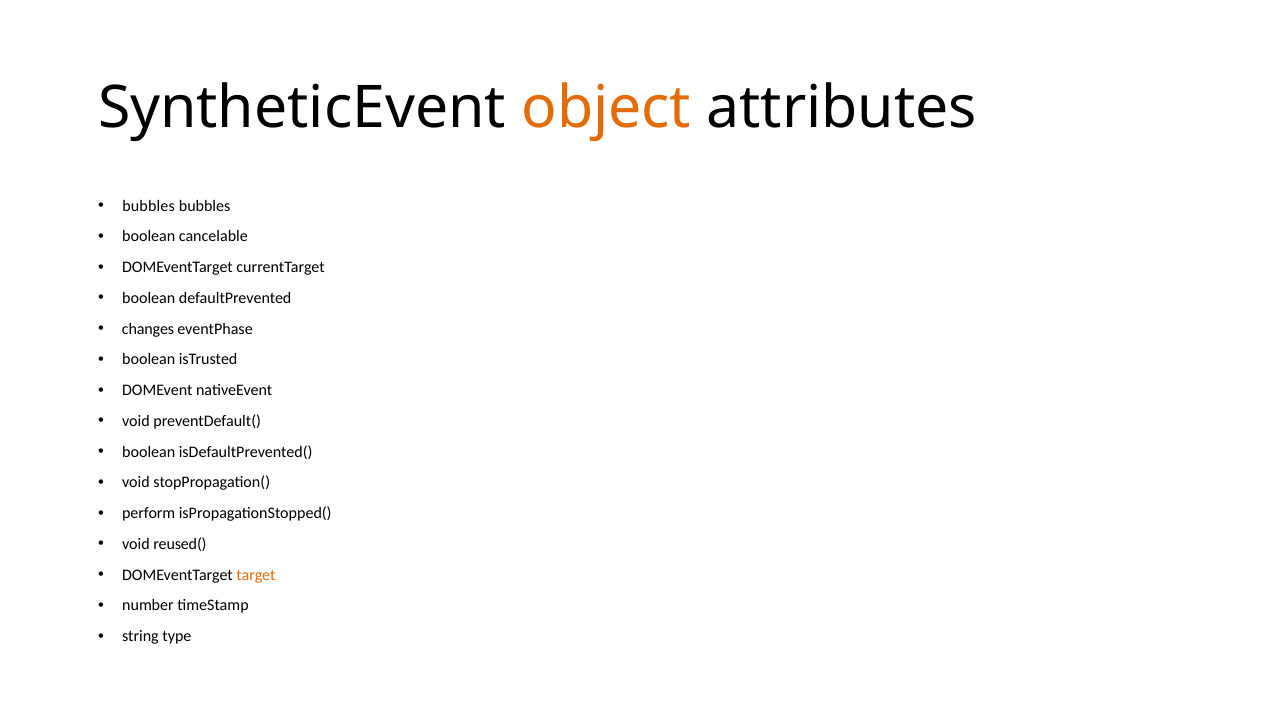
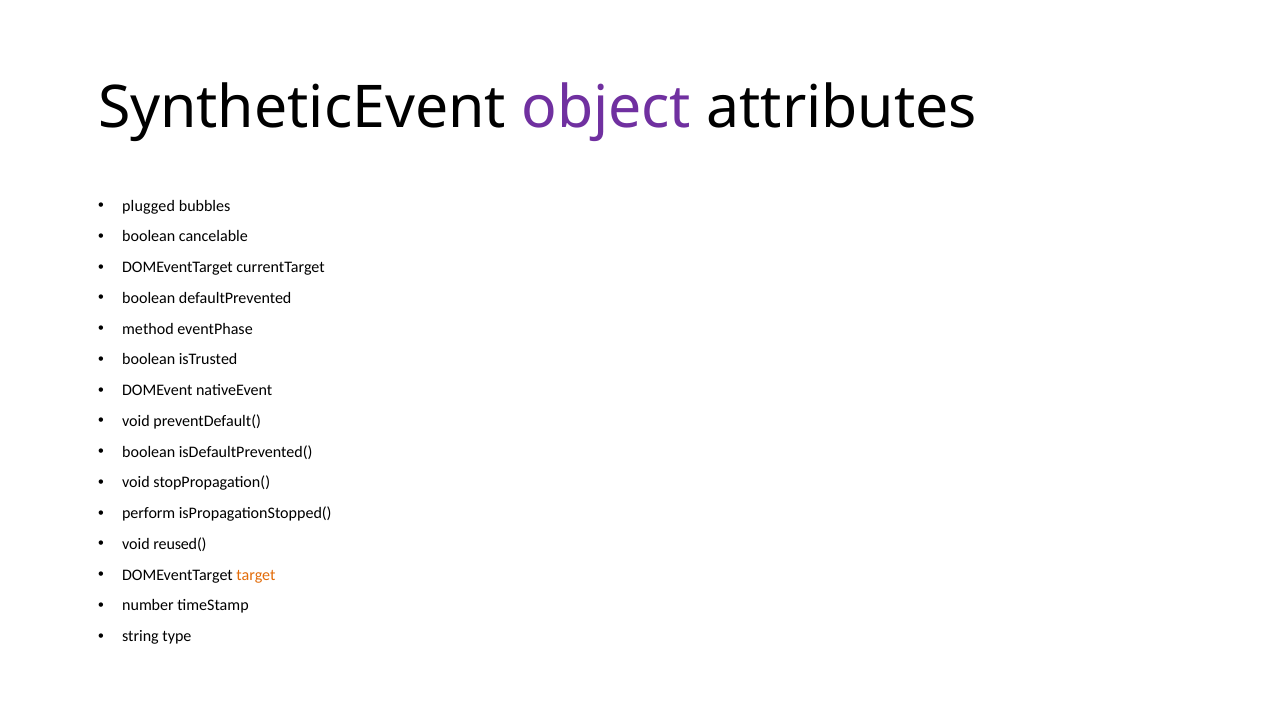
object colour: orange -> purple (606, 108)
bubbles: bubbles -> plugged (149, 206)
changes: changes -> method (148, 329)
